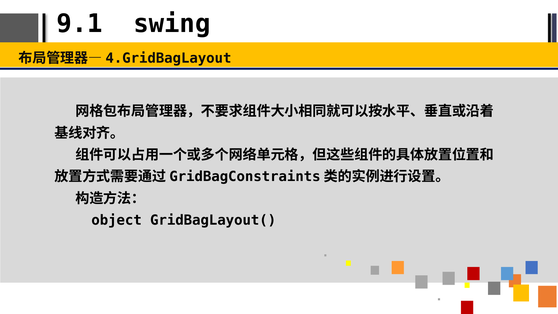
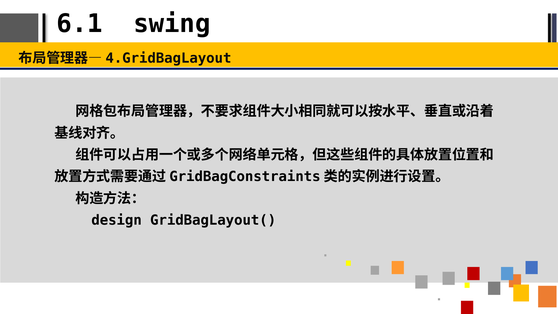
9.1: 9.1 -> 6.1 (80, 24)
object: object -> design (117, 220)
